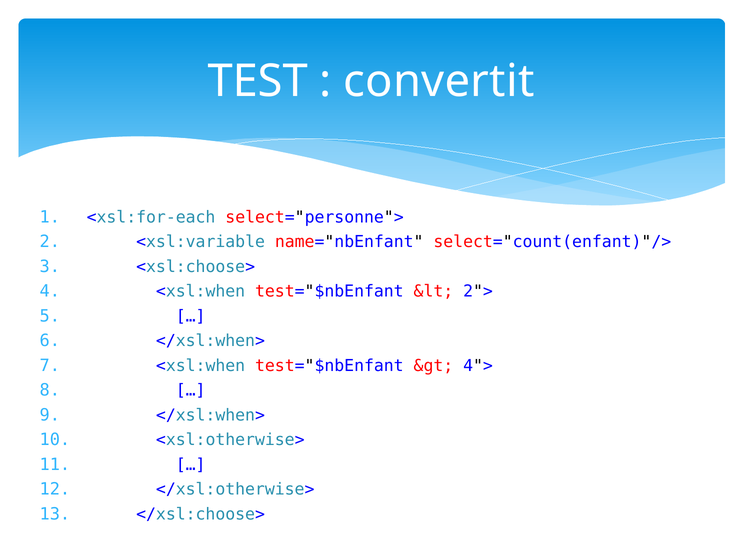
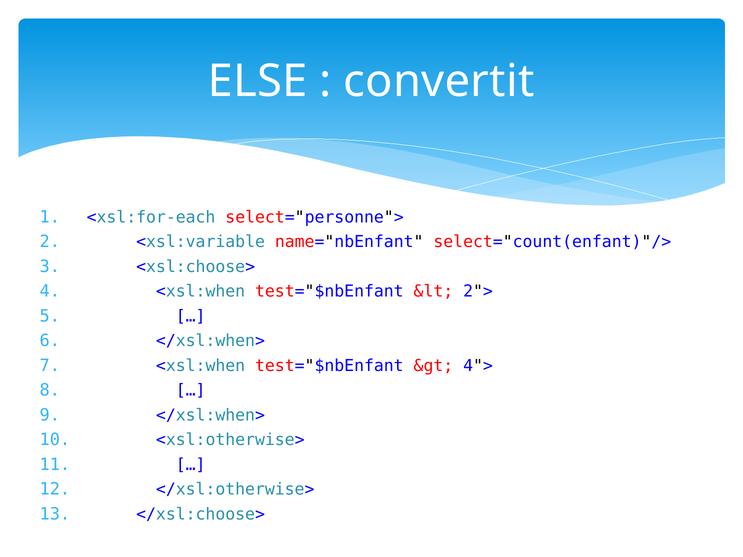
TEST: TEST -> ELSE (258, 82)
